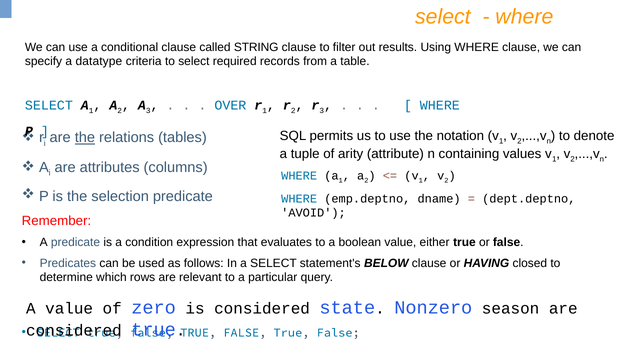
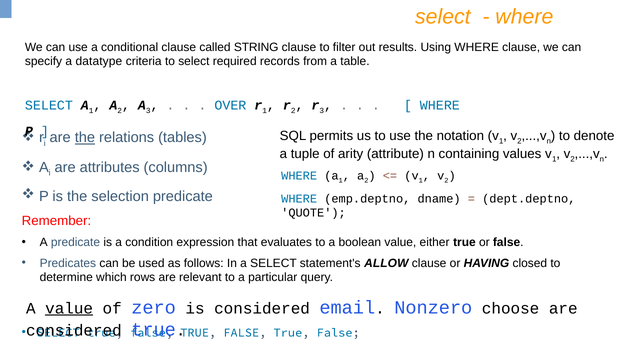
AVOID: AVOID -> QUOTE (313, 213)
BELOW: BELOW -> ALLOW (386, 263)
value underline: none -> present (69, 308)
state: state -> email (347, 307)
season: season -> choose (511, 308)
